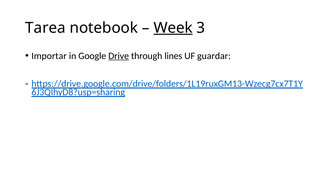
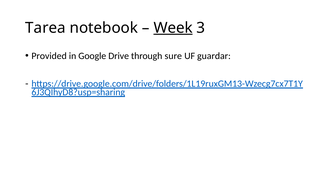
Importar: Importar -> Provided (49, 56)
Drive underline: present -> none (119, 56)
lines: lines -> sure (173, 56)
